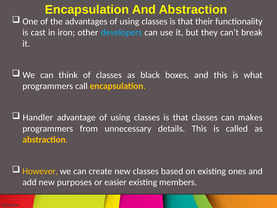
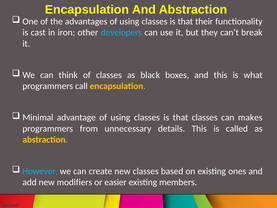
Handler: Handler -> Minimal (38, 117)
However colour: yellow -> light blue (40, 171)
purposes: purposes -> modifiers (74, 182)
